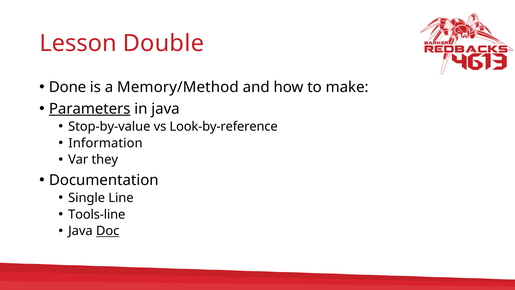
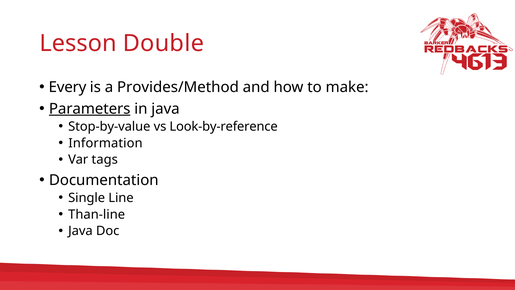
Done: Done -> Every (68, 87)
Memory/Method: Memory/Method -> Provides/Method (178, 87)
they: they -> tags (105, 160)
Tools-line: Tools-line -> Than-line (97, 214)
Doc underline: present -> none (108, 231)
